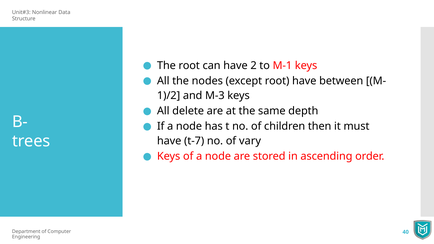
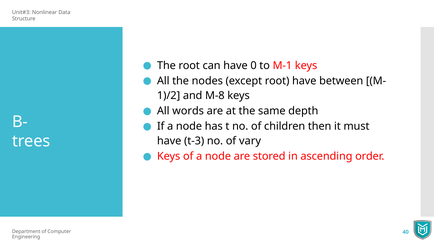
2: 2 -> 0 (254, 66)
M-3: M-3 -> M-8 (215, 96)
delete: delete -> words (188, 111)
t-7: t-7 -> t-3 (194, 141)
